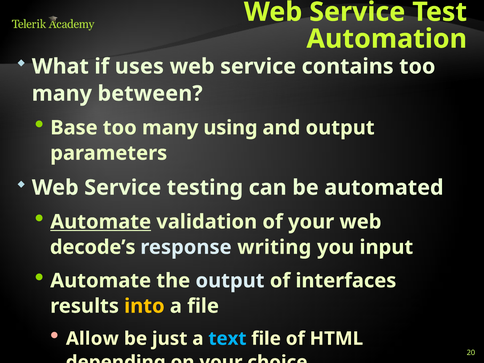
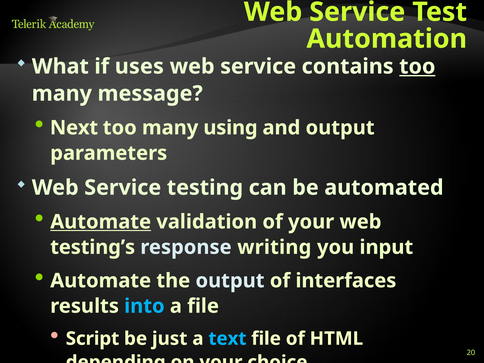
too underline: none -> present (417, 66)
between: between -> message (150, 94)
Base: Base -> Next (74, 128)
decode’s: decode’s -> testing’s (93, 247)
into colour: yellow -> light blue (144, 306)
Allow: Allow -> Script (92, 339)
